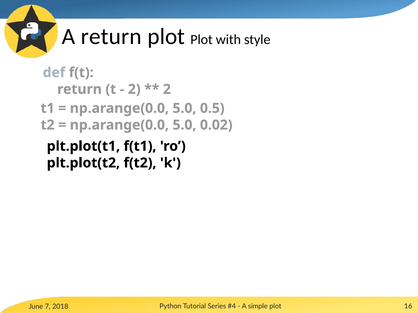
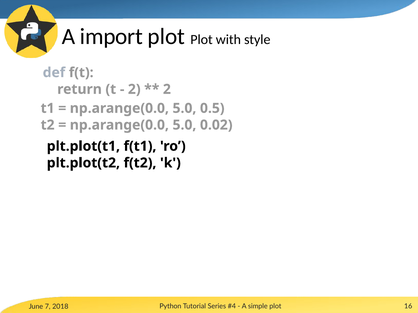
A return: return -> import (111, 37)
